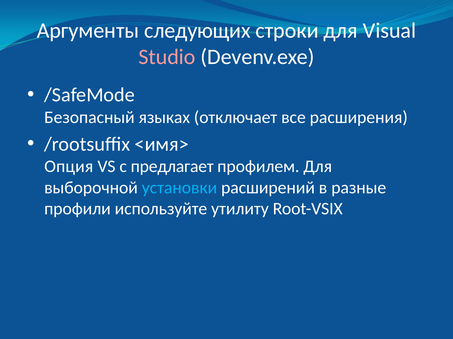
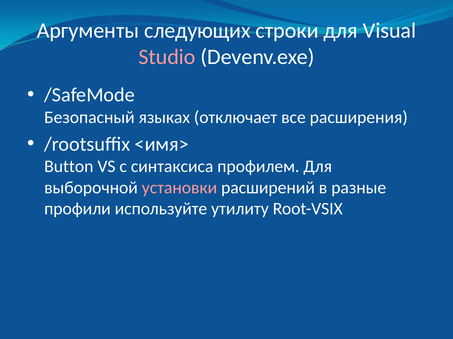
Опция: Опция -> Button (69, 167)
предлагает: предлагает -> синтаксиса (172, 167)
установки colour: light blue -> pink (179, 188)
